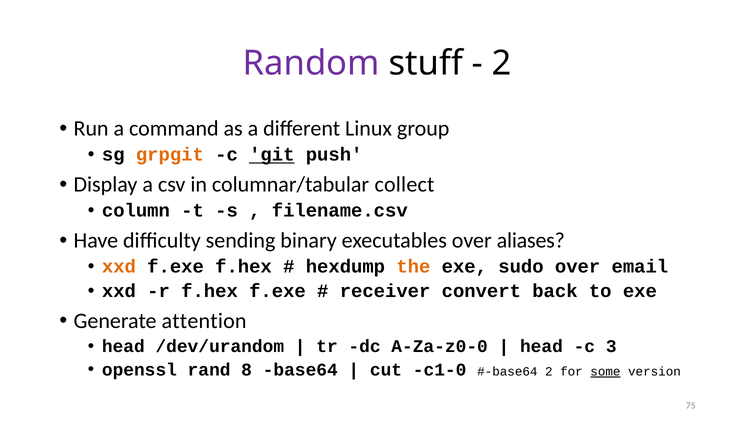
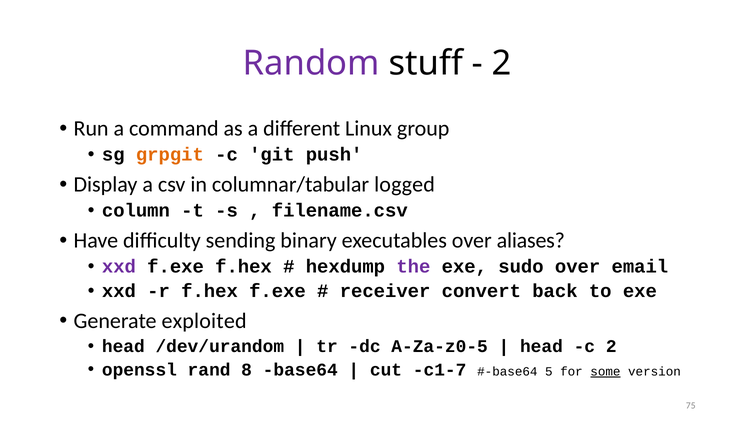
git underline: present -> none (272, 155)
collect: collect -> logged (404, 185)
xxd colour: orange -> purple (119, 267)
the colour: orange -> purple (413, 267)
attention: attention -> exploited (204, 321)
A-Za-z0-0: A-Za-z0-0 -> A-Za-z0-5 (440, 346)
c 3: 3 -> 2 (611, 346)
c1-0: c1-0 -> c1-7 (440, 370)
2: 2 -> 5 (549, 371)
